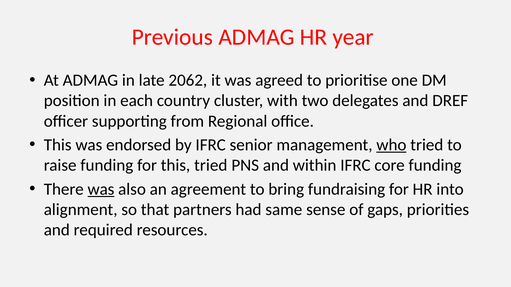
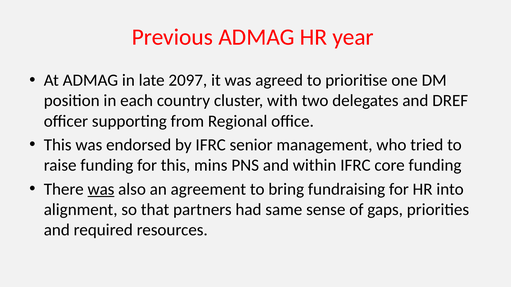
2062: 2062 -> 2097 (188, 80)
who underline: present -> none (391, 145)
this tried: tried -> mins (211, 166)
